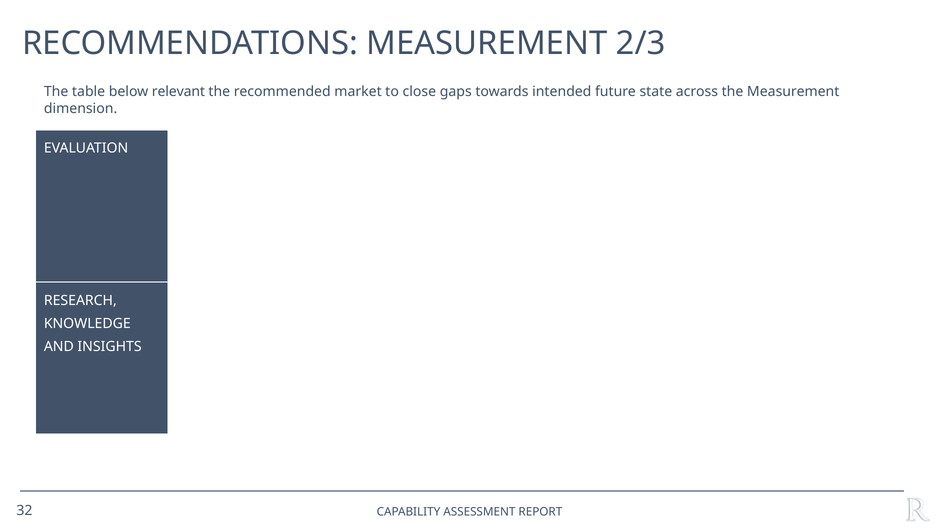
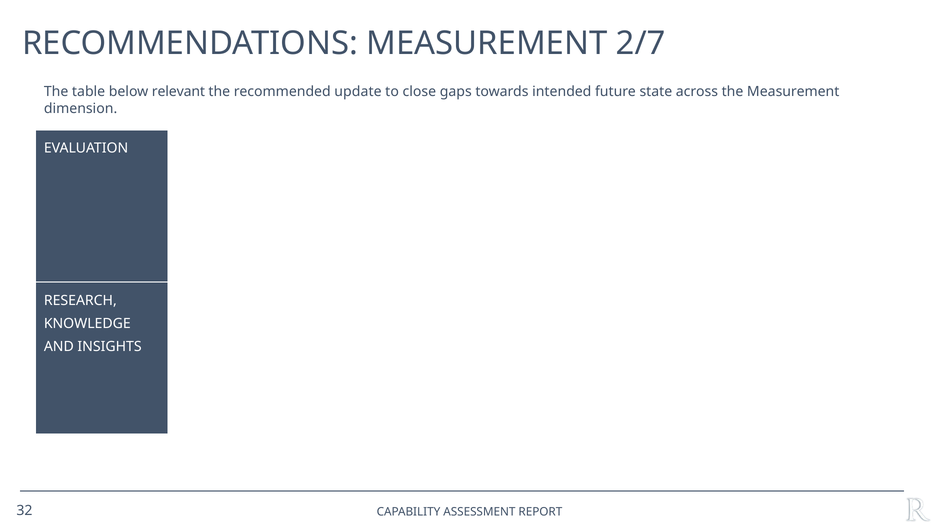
2/3: 2/3 -> 2/7 (641, 43)
market: market -> update (358, 92)
